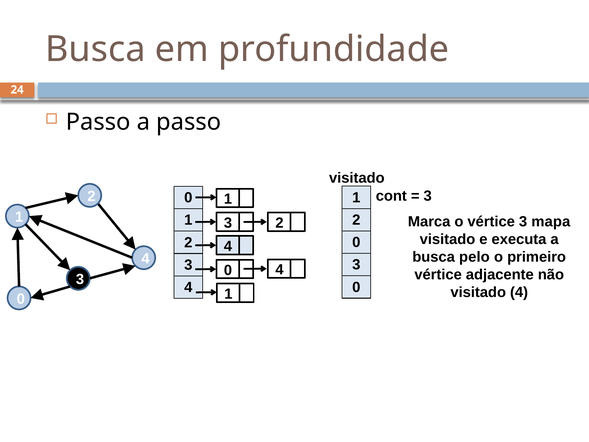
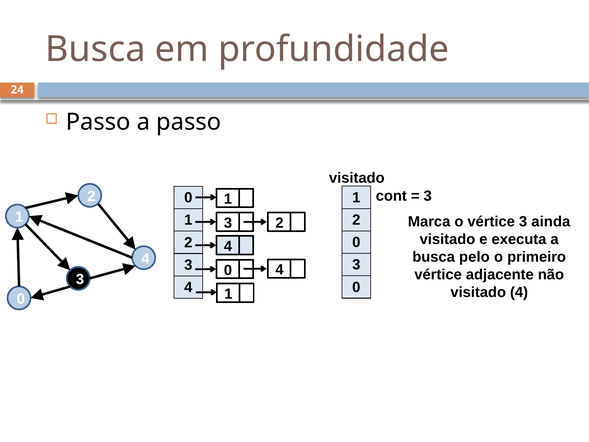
mapa: mapa -> ainda (551, 222)
